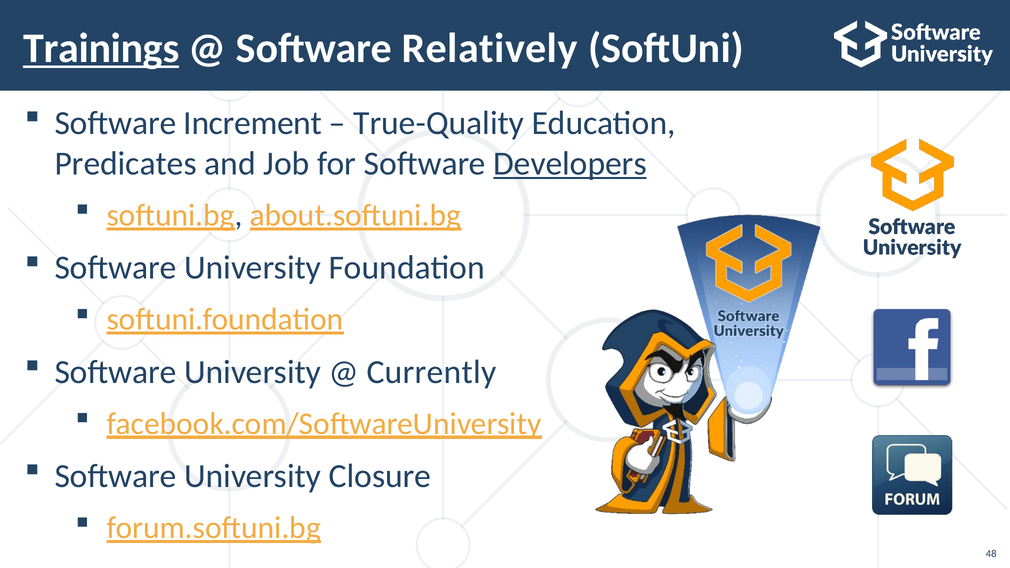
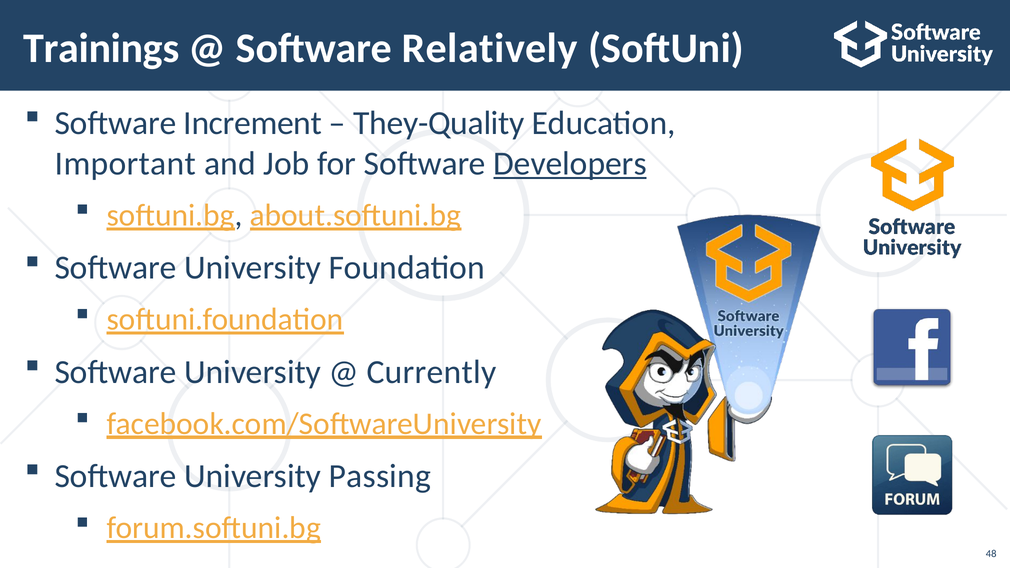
Trainings underline: present -> none (101, 49)
True-Quality: True-Quality -> They-Quality (439, 123)
Predicates: Predicates -> Important (125, 164)
Closure: Closure -> Passing (380, 476)
